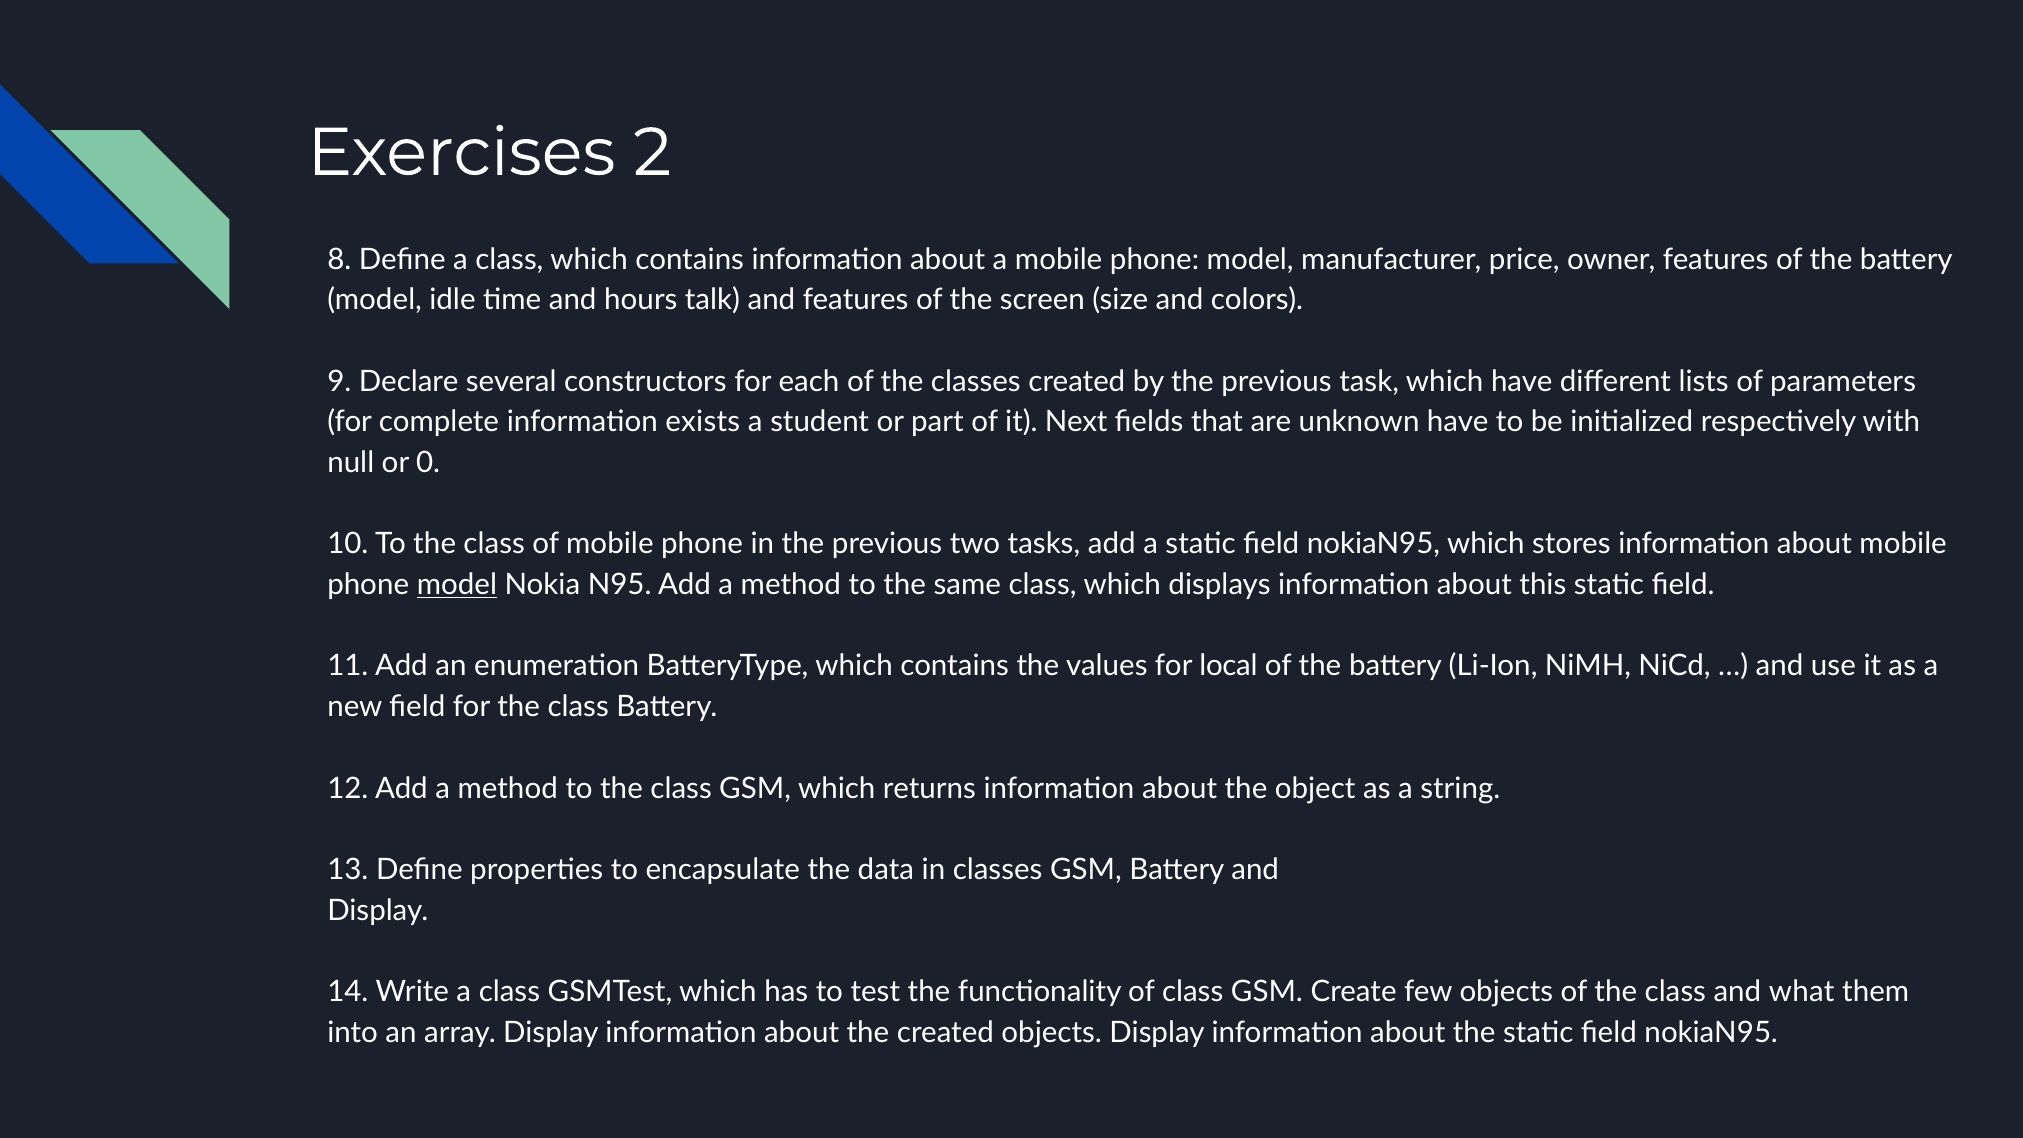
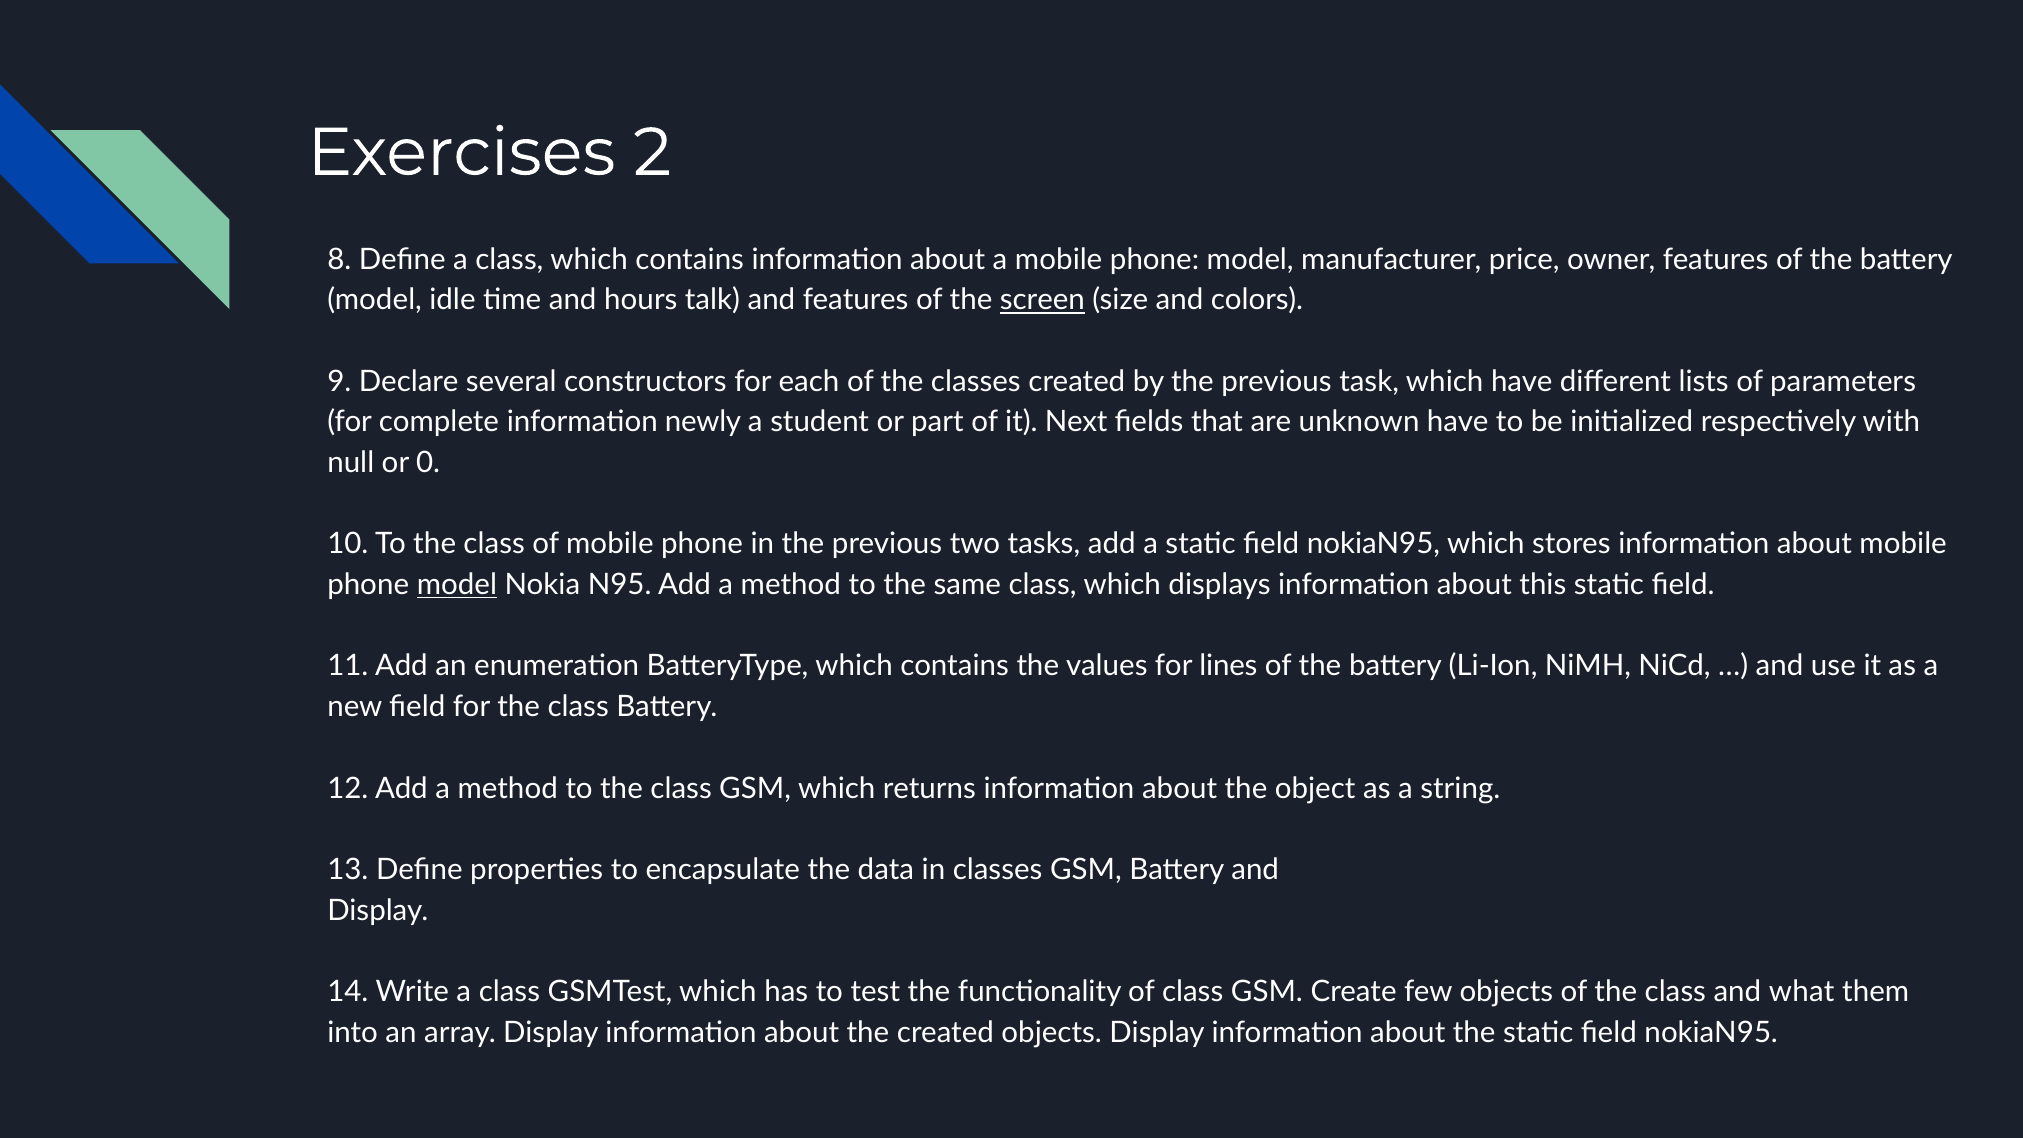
screen underline: none -> present (1042, 300)
exists: exists -> newly (703, 422)
local: local -> lines (1228, 666)
